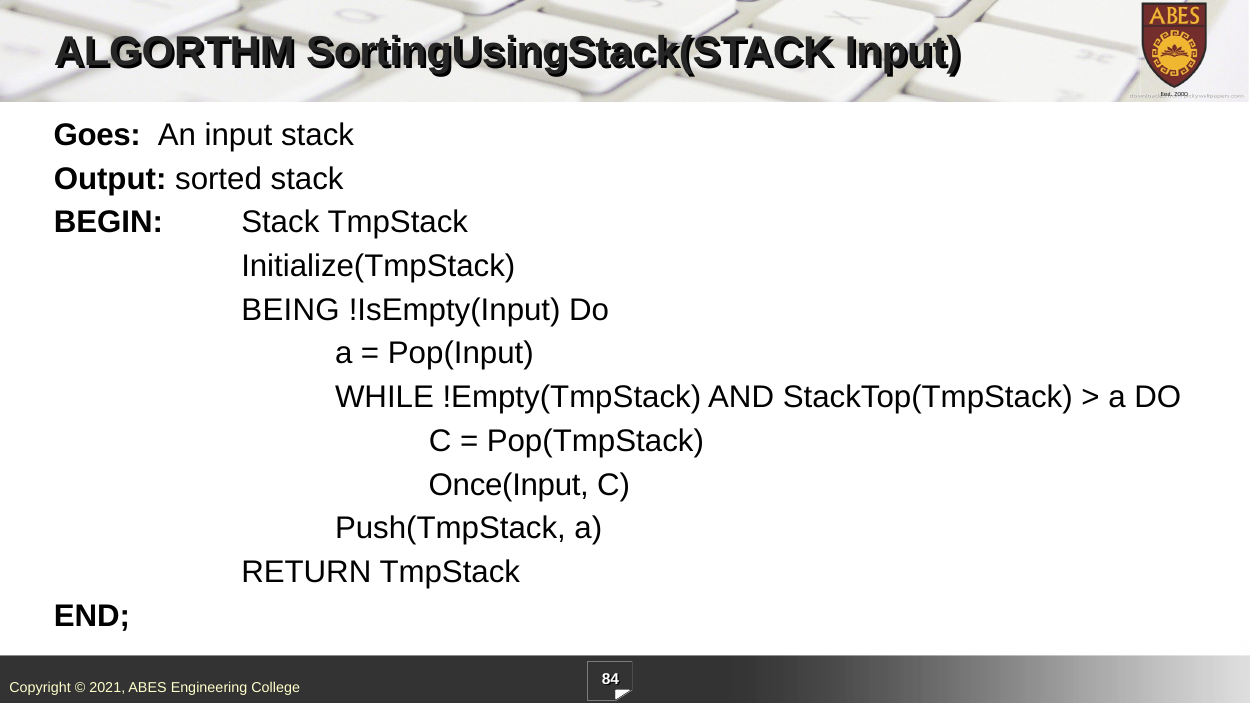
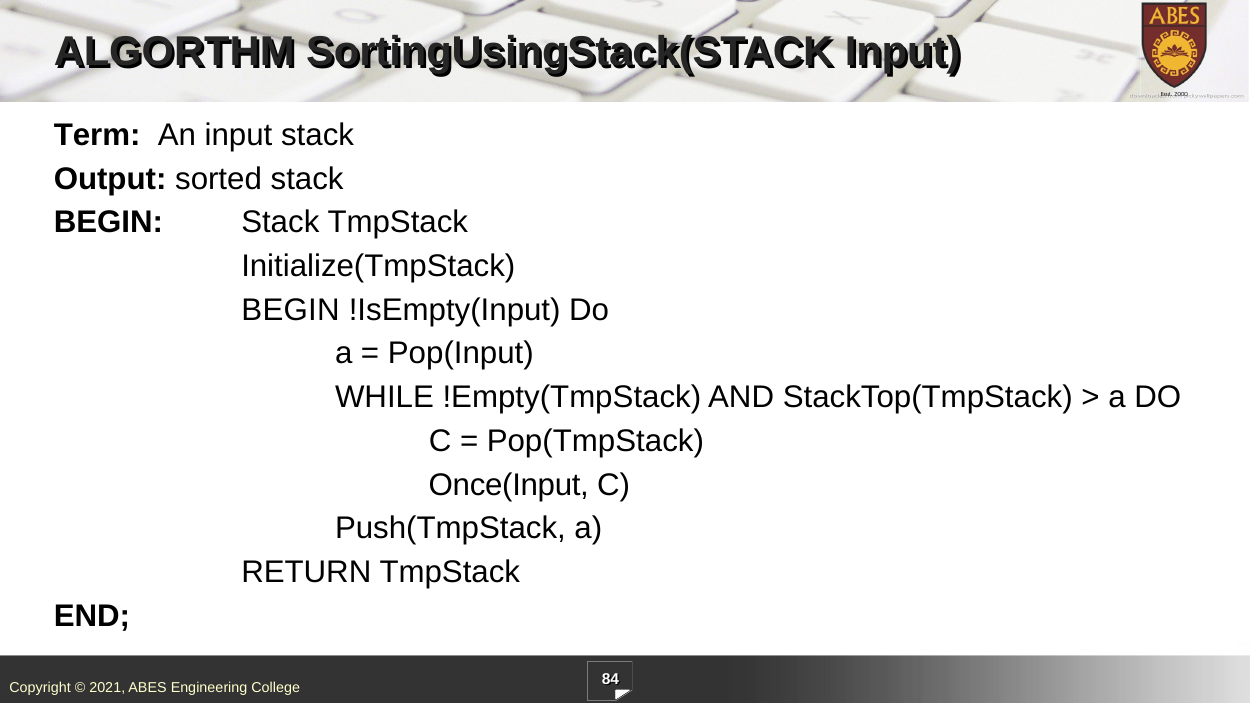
Goes: Goes -> Term (97, 135)
BEING: BEING -> BEGIN (291, 310)
